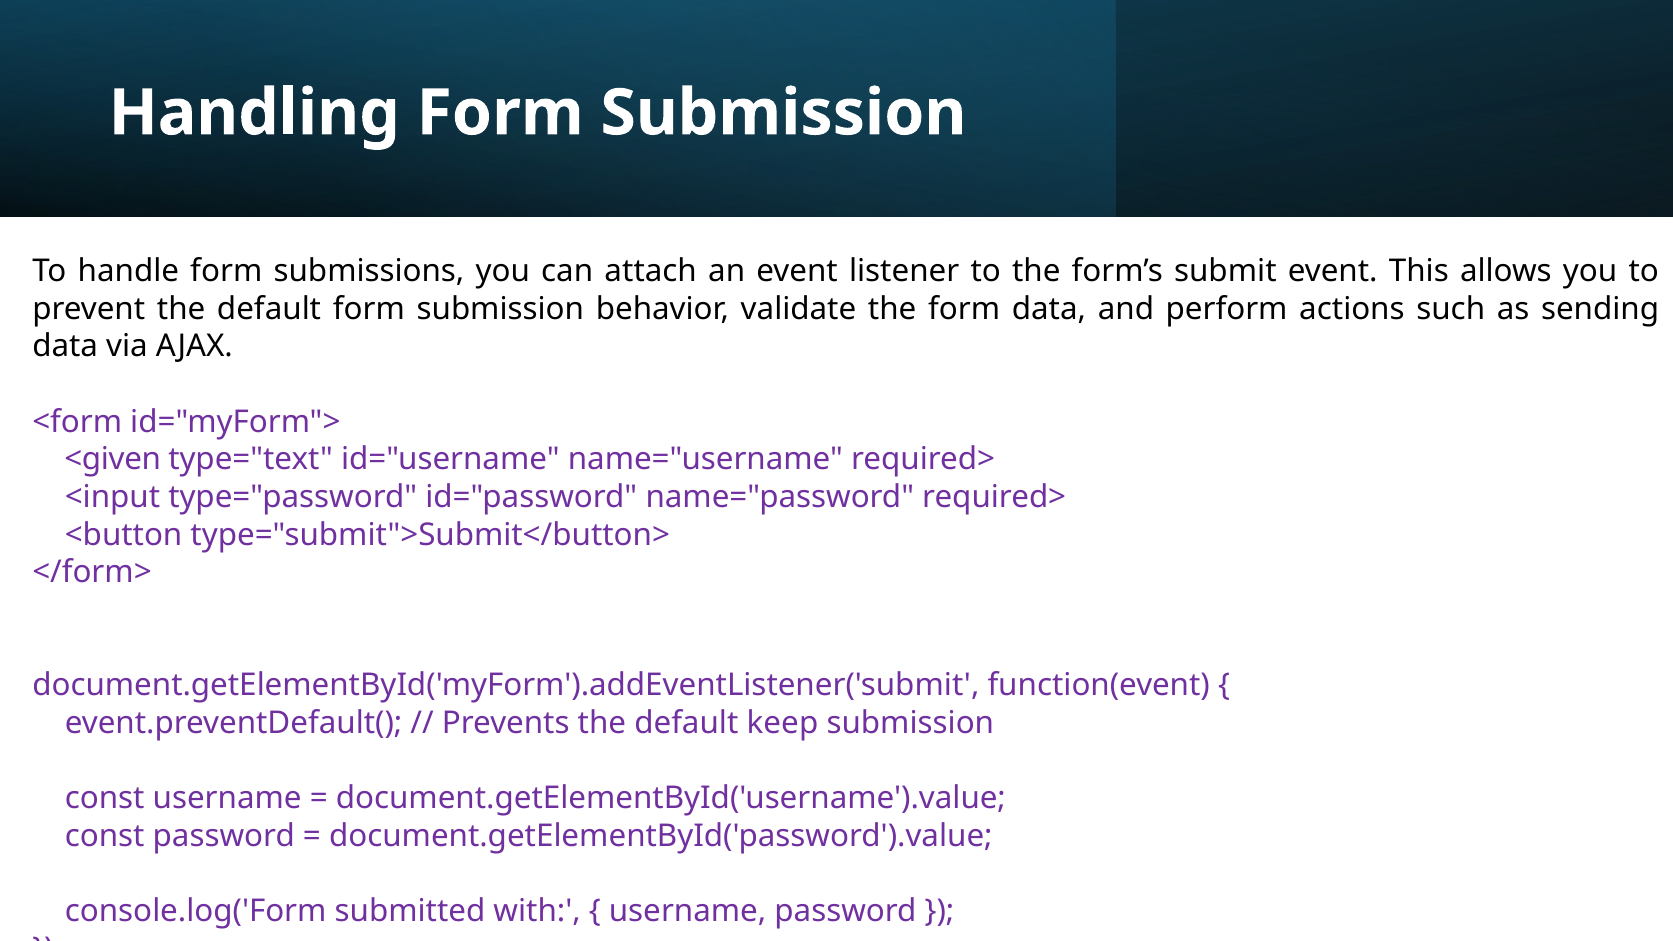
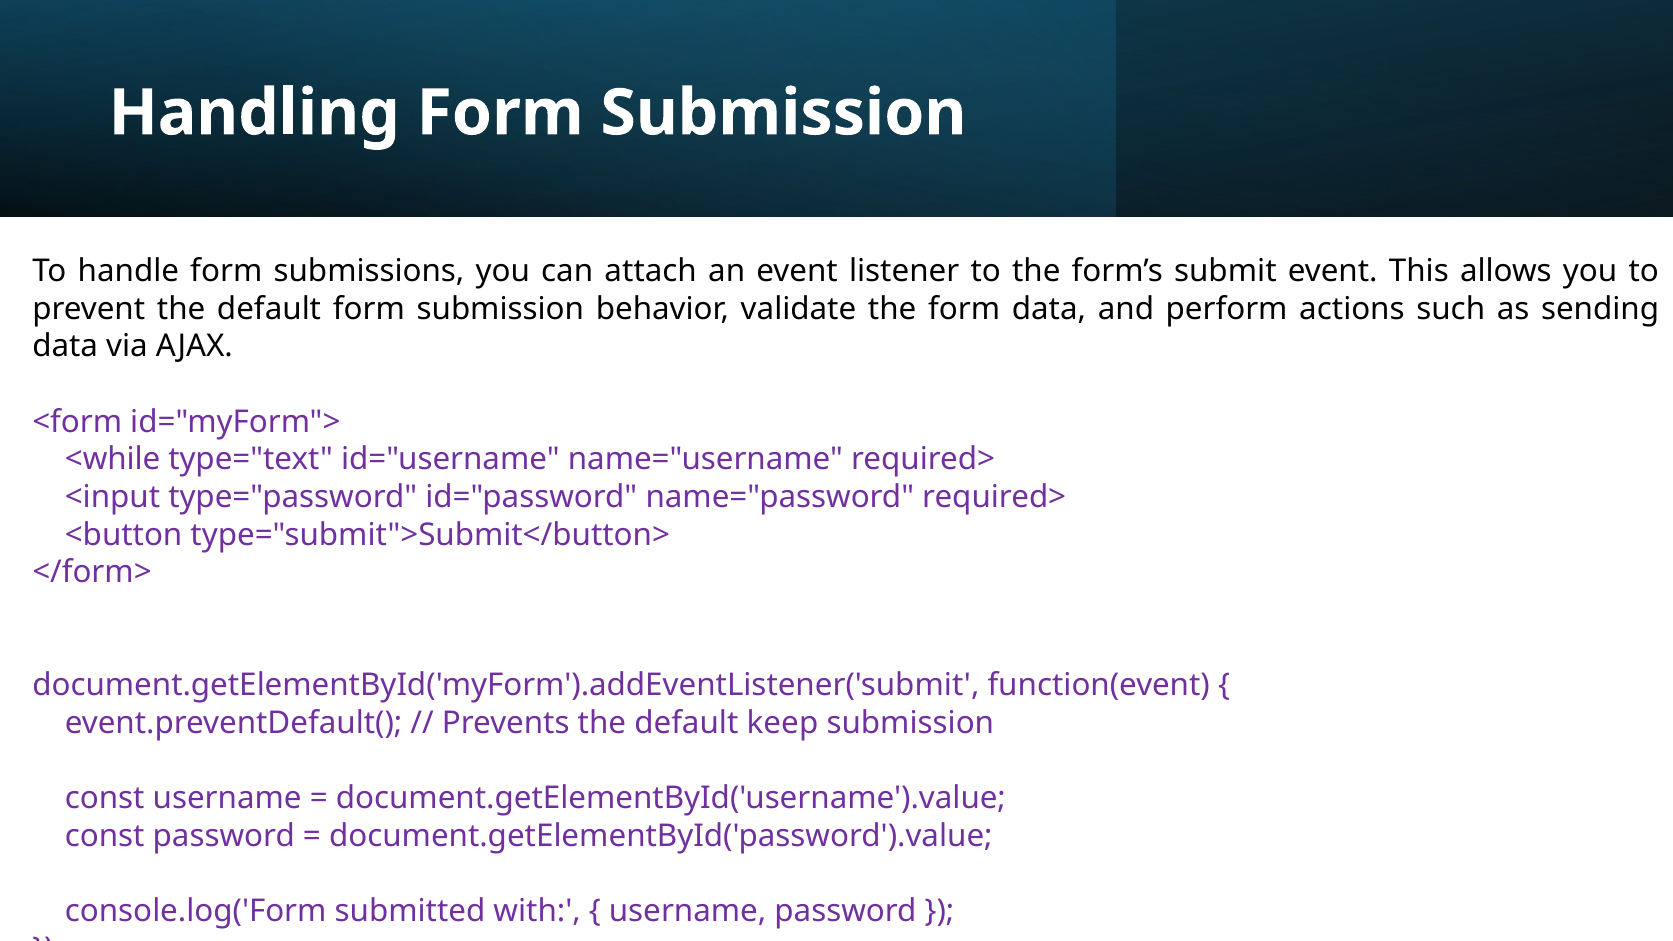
<given: <given -> <while (113, 460)
